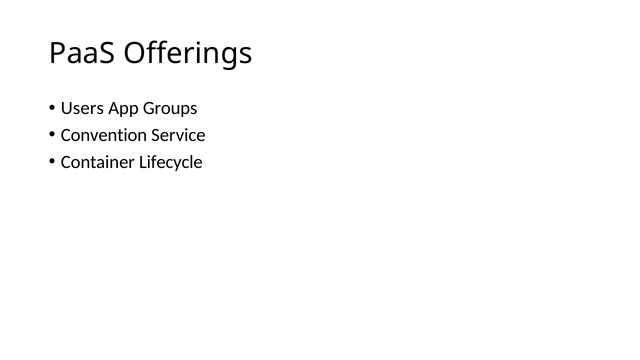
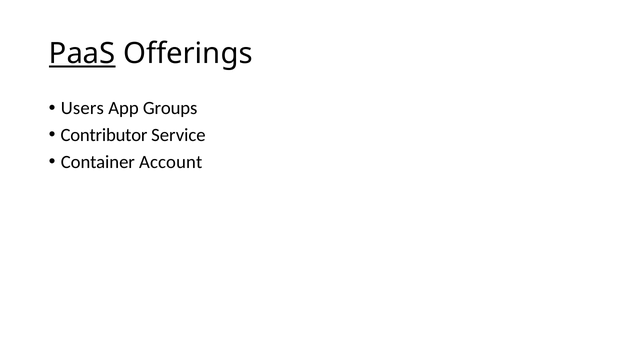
PaaS underline: none -> present (82, 54)
Convention: Convention -> Contributor (104, 135)
Lifecycle: Lifecycle -> Account (171, 162)
